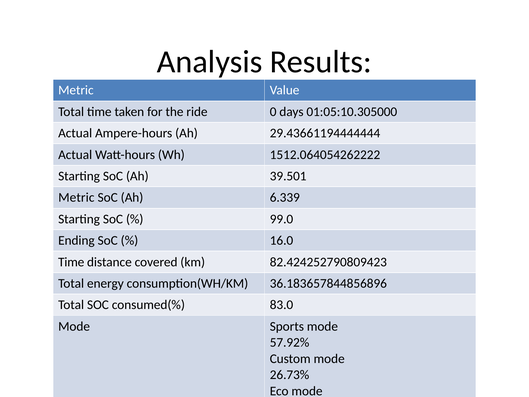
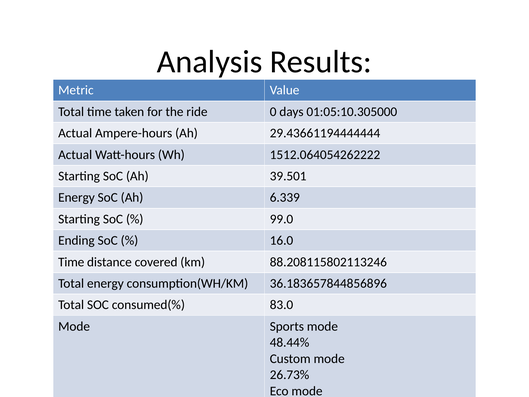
Metric: Metric -> Energy (76, 197)
82.424252790809423: 82.424252790809423 -> 88.208115802113246 (328, 262)
57.92%: 57.92% -> 48.44% (290, 342)
